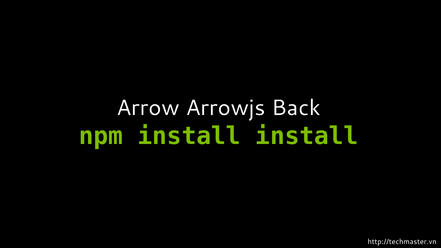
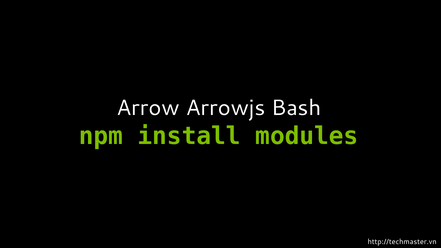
Back: Back -> Bash (296, 108)
install install: install -> modules (307, 136)
